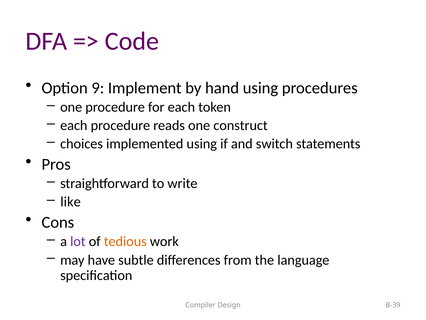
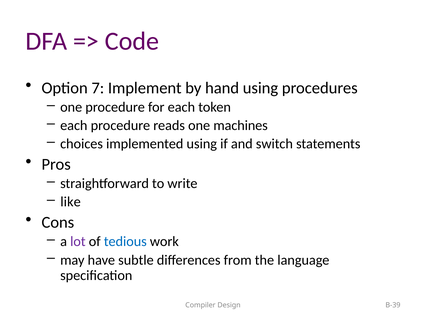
9: 9 -> 7 (98, 88)
construct: construct -> machines (241, 125)
tedious colour: orange -> blue (125, 241)
